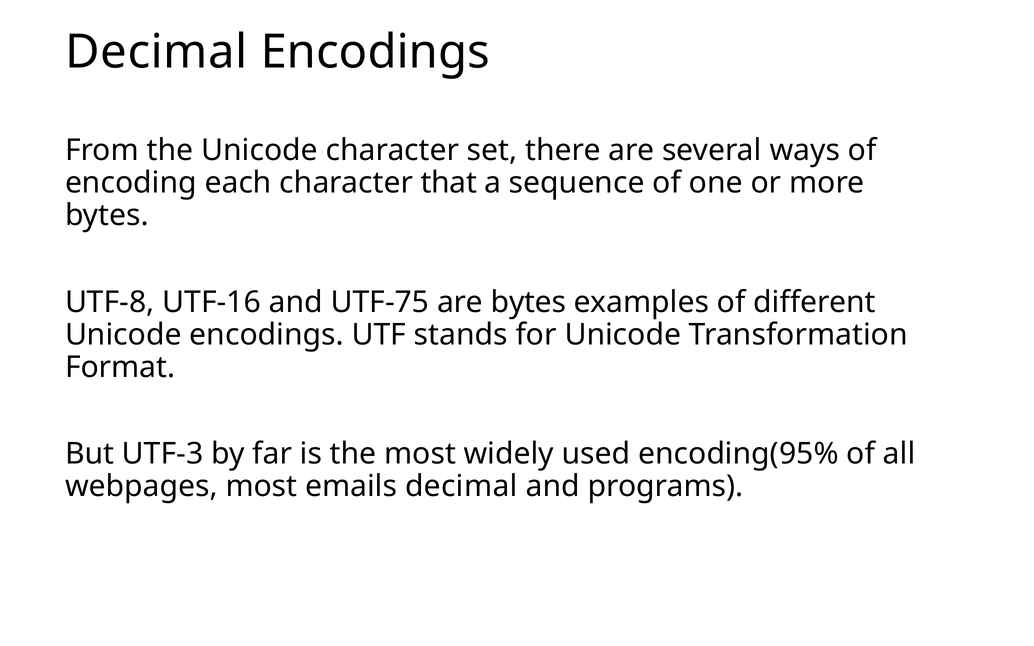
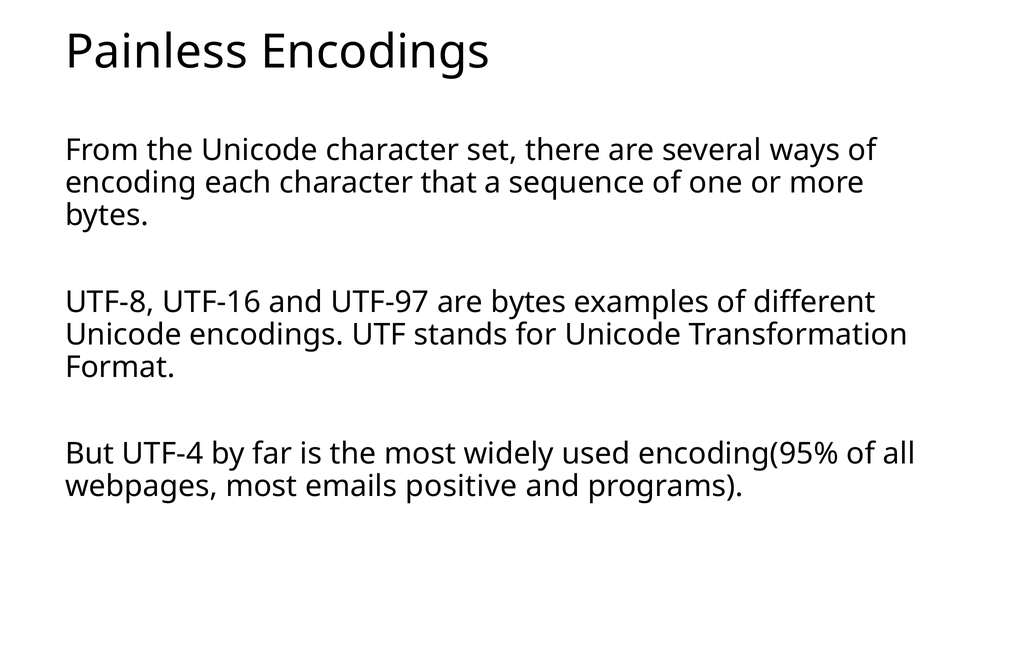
Decimal: Decimal -> Painless (157, 52)
UTF-75: UTF-75 -> UTF-97 (380, 302)
UTF-3: UTF-3 -> UTF-4 (163, 454)
emails decimal: decimal -> positive (461, 487)
